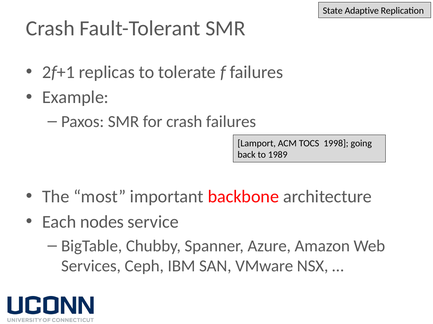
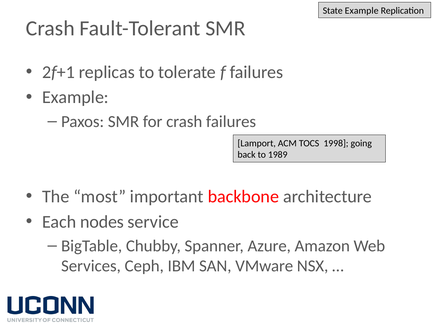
State Adaptive: Adaptive -> Example (362, 11)
